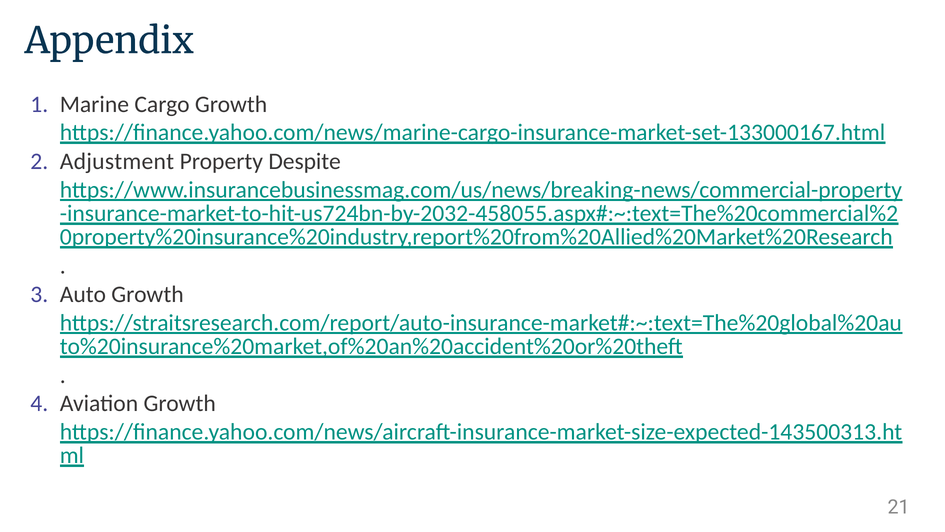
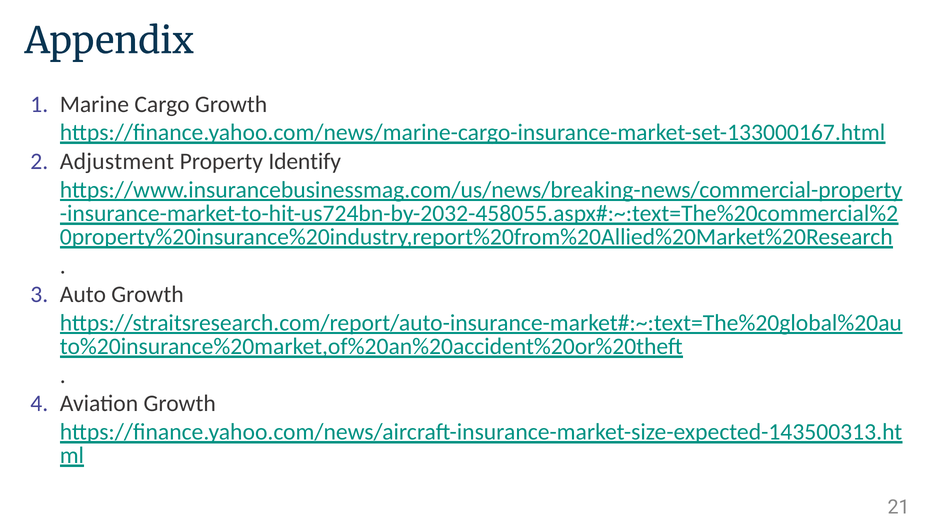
Despite: Despite -> Identify (305, 161)
